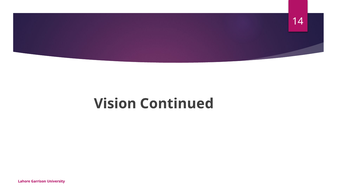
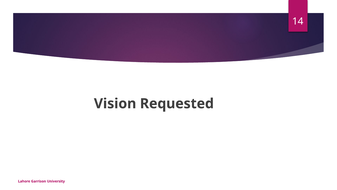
Continued: Continued -> Requested (177, 103)
